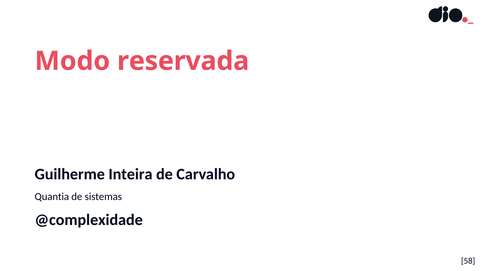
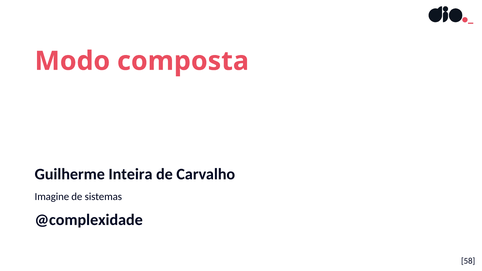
reservada: reservada -> composta (183, 61)
Quantia: Quantia -> Imagine (52, 197)
